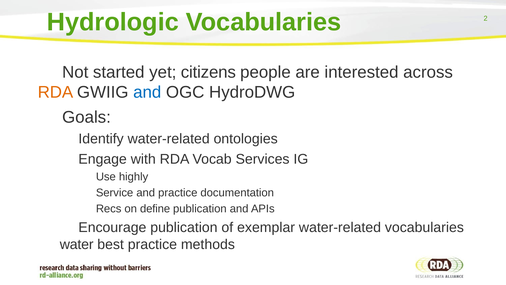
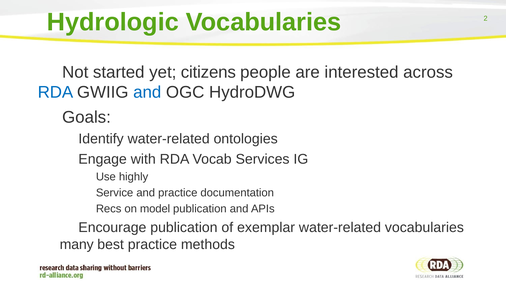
RDA colour: orange -> blue (55, 92)
define: define -> model (155, 208)
water: water -> many (77, 244)
